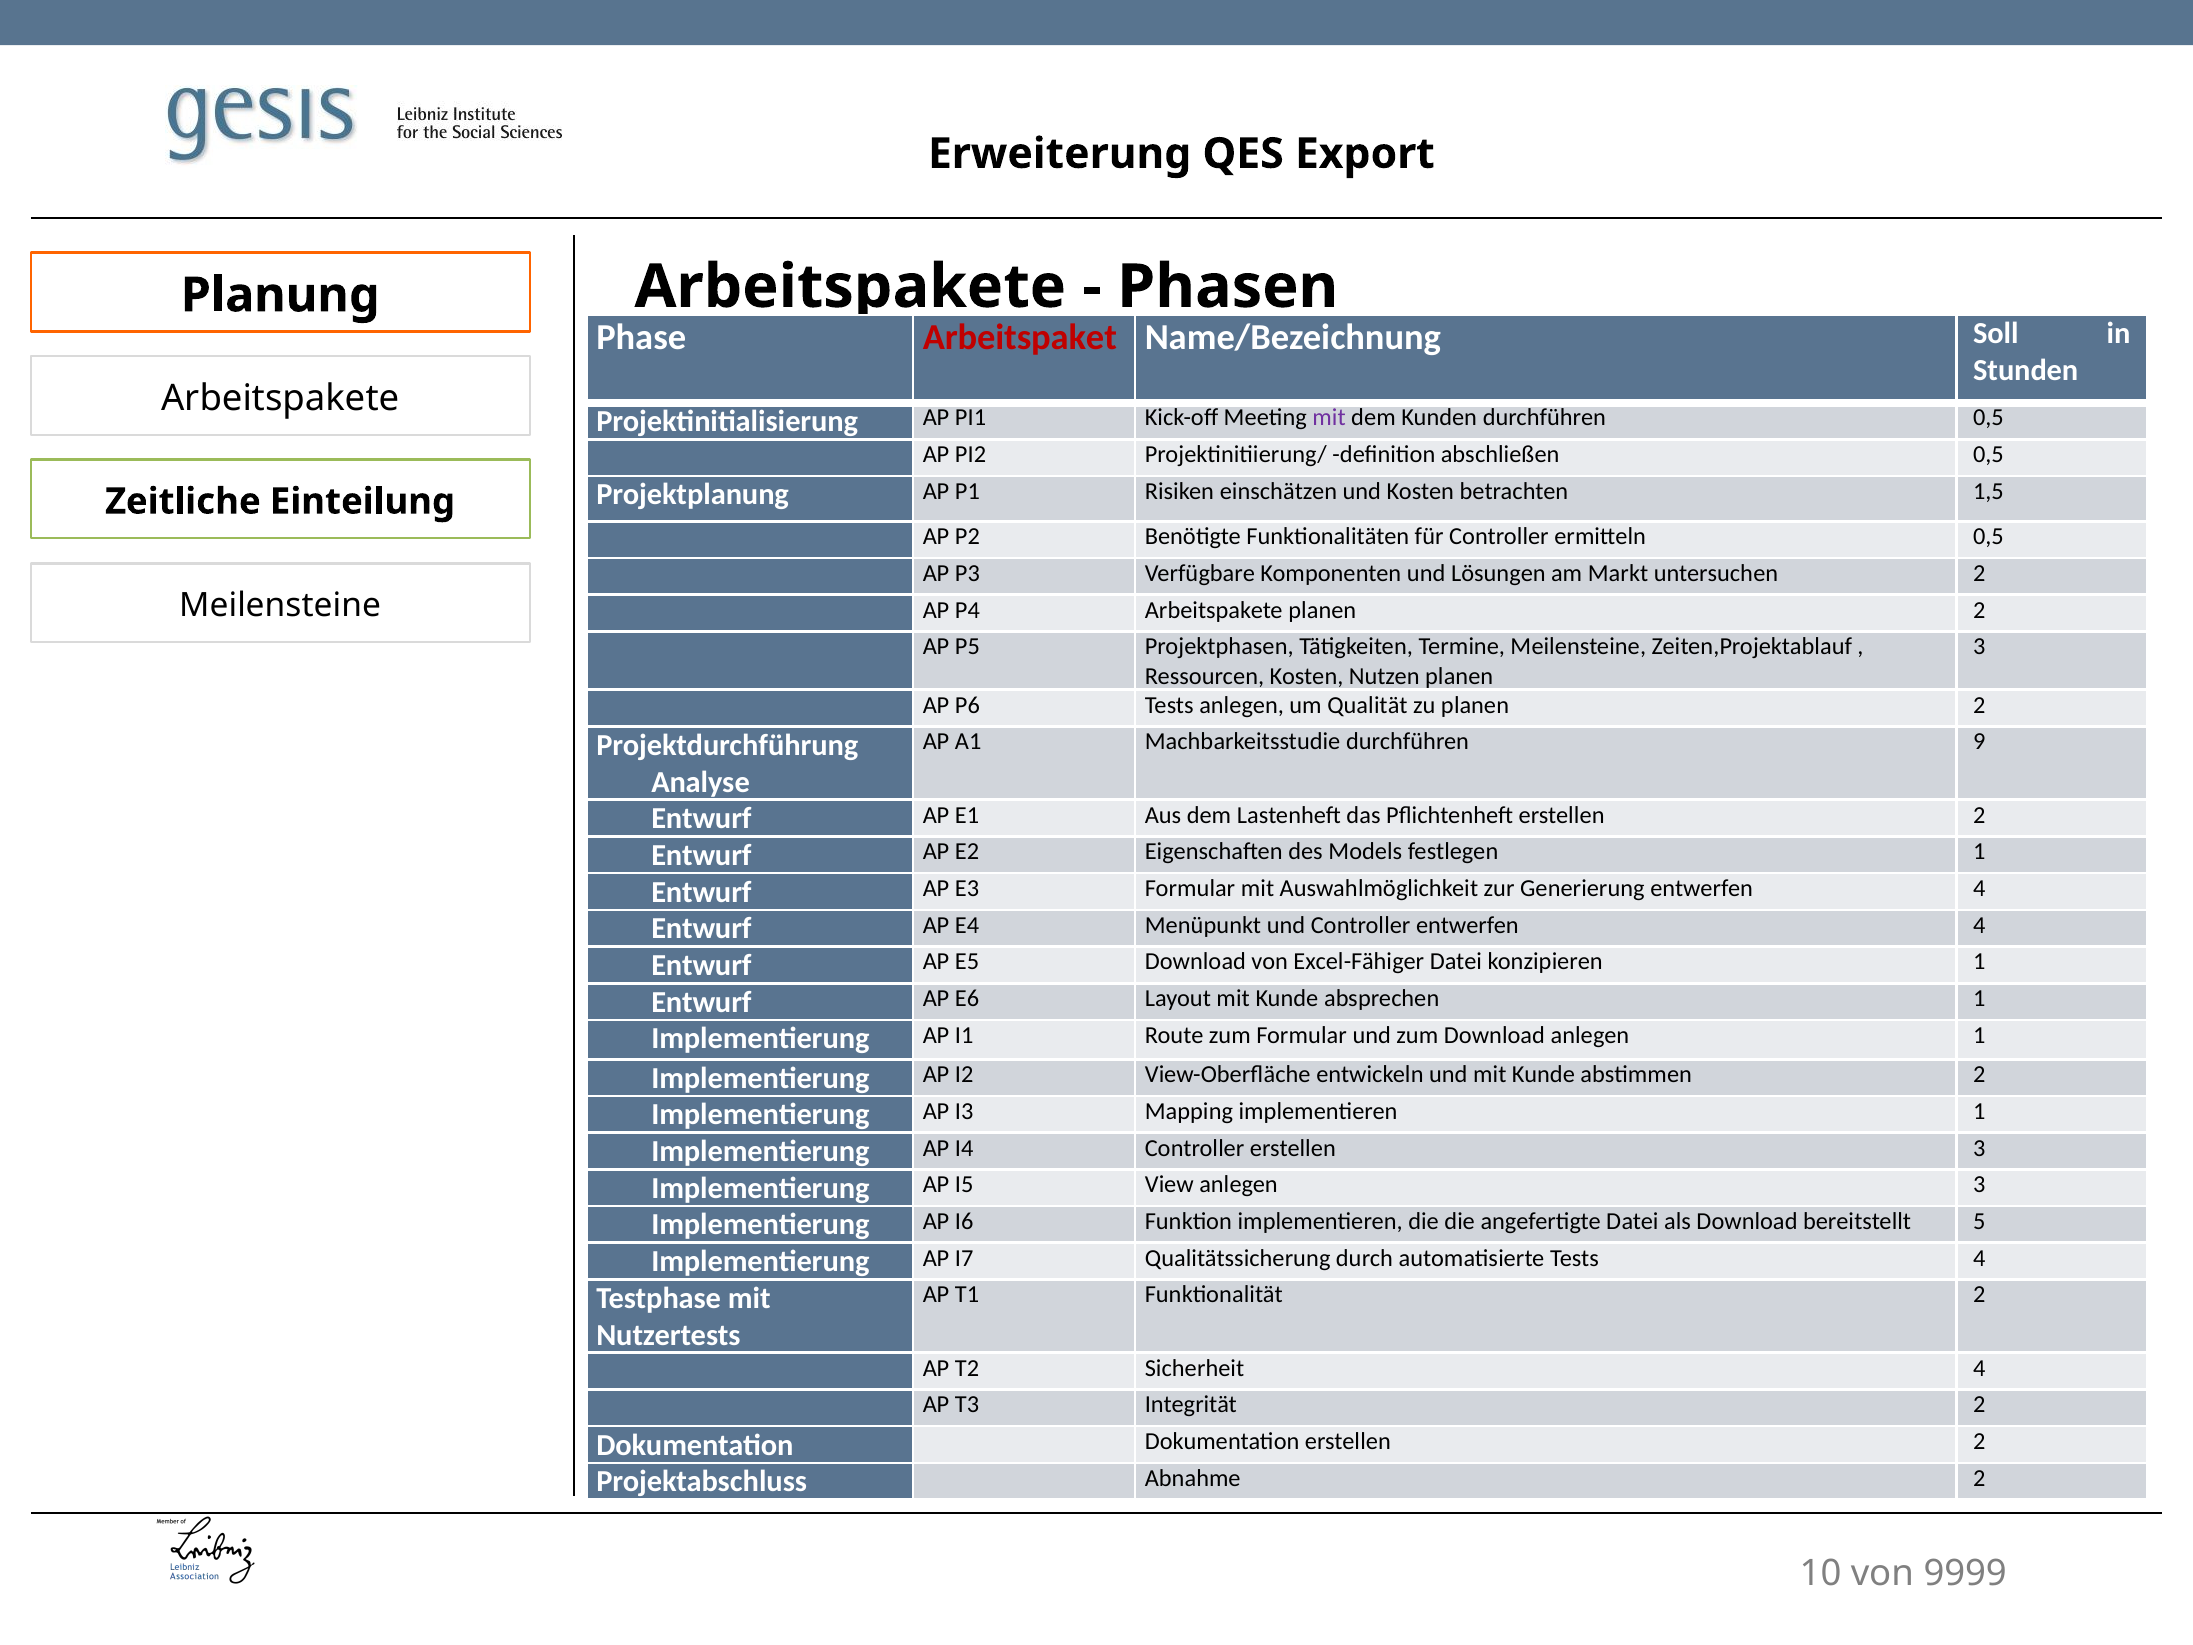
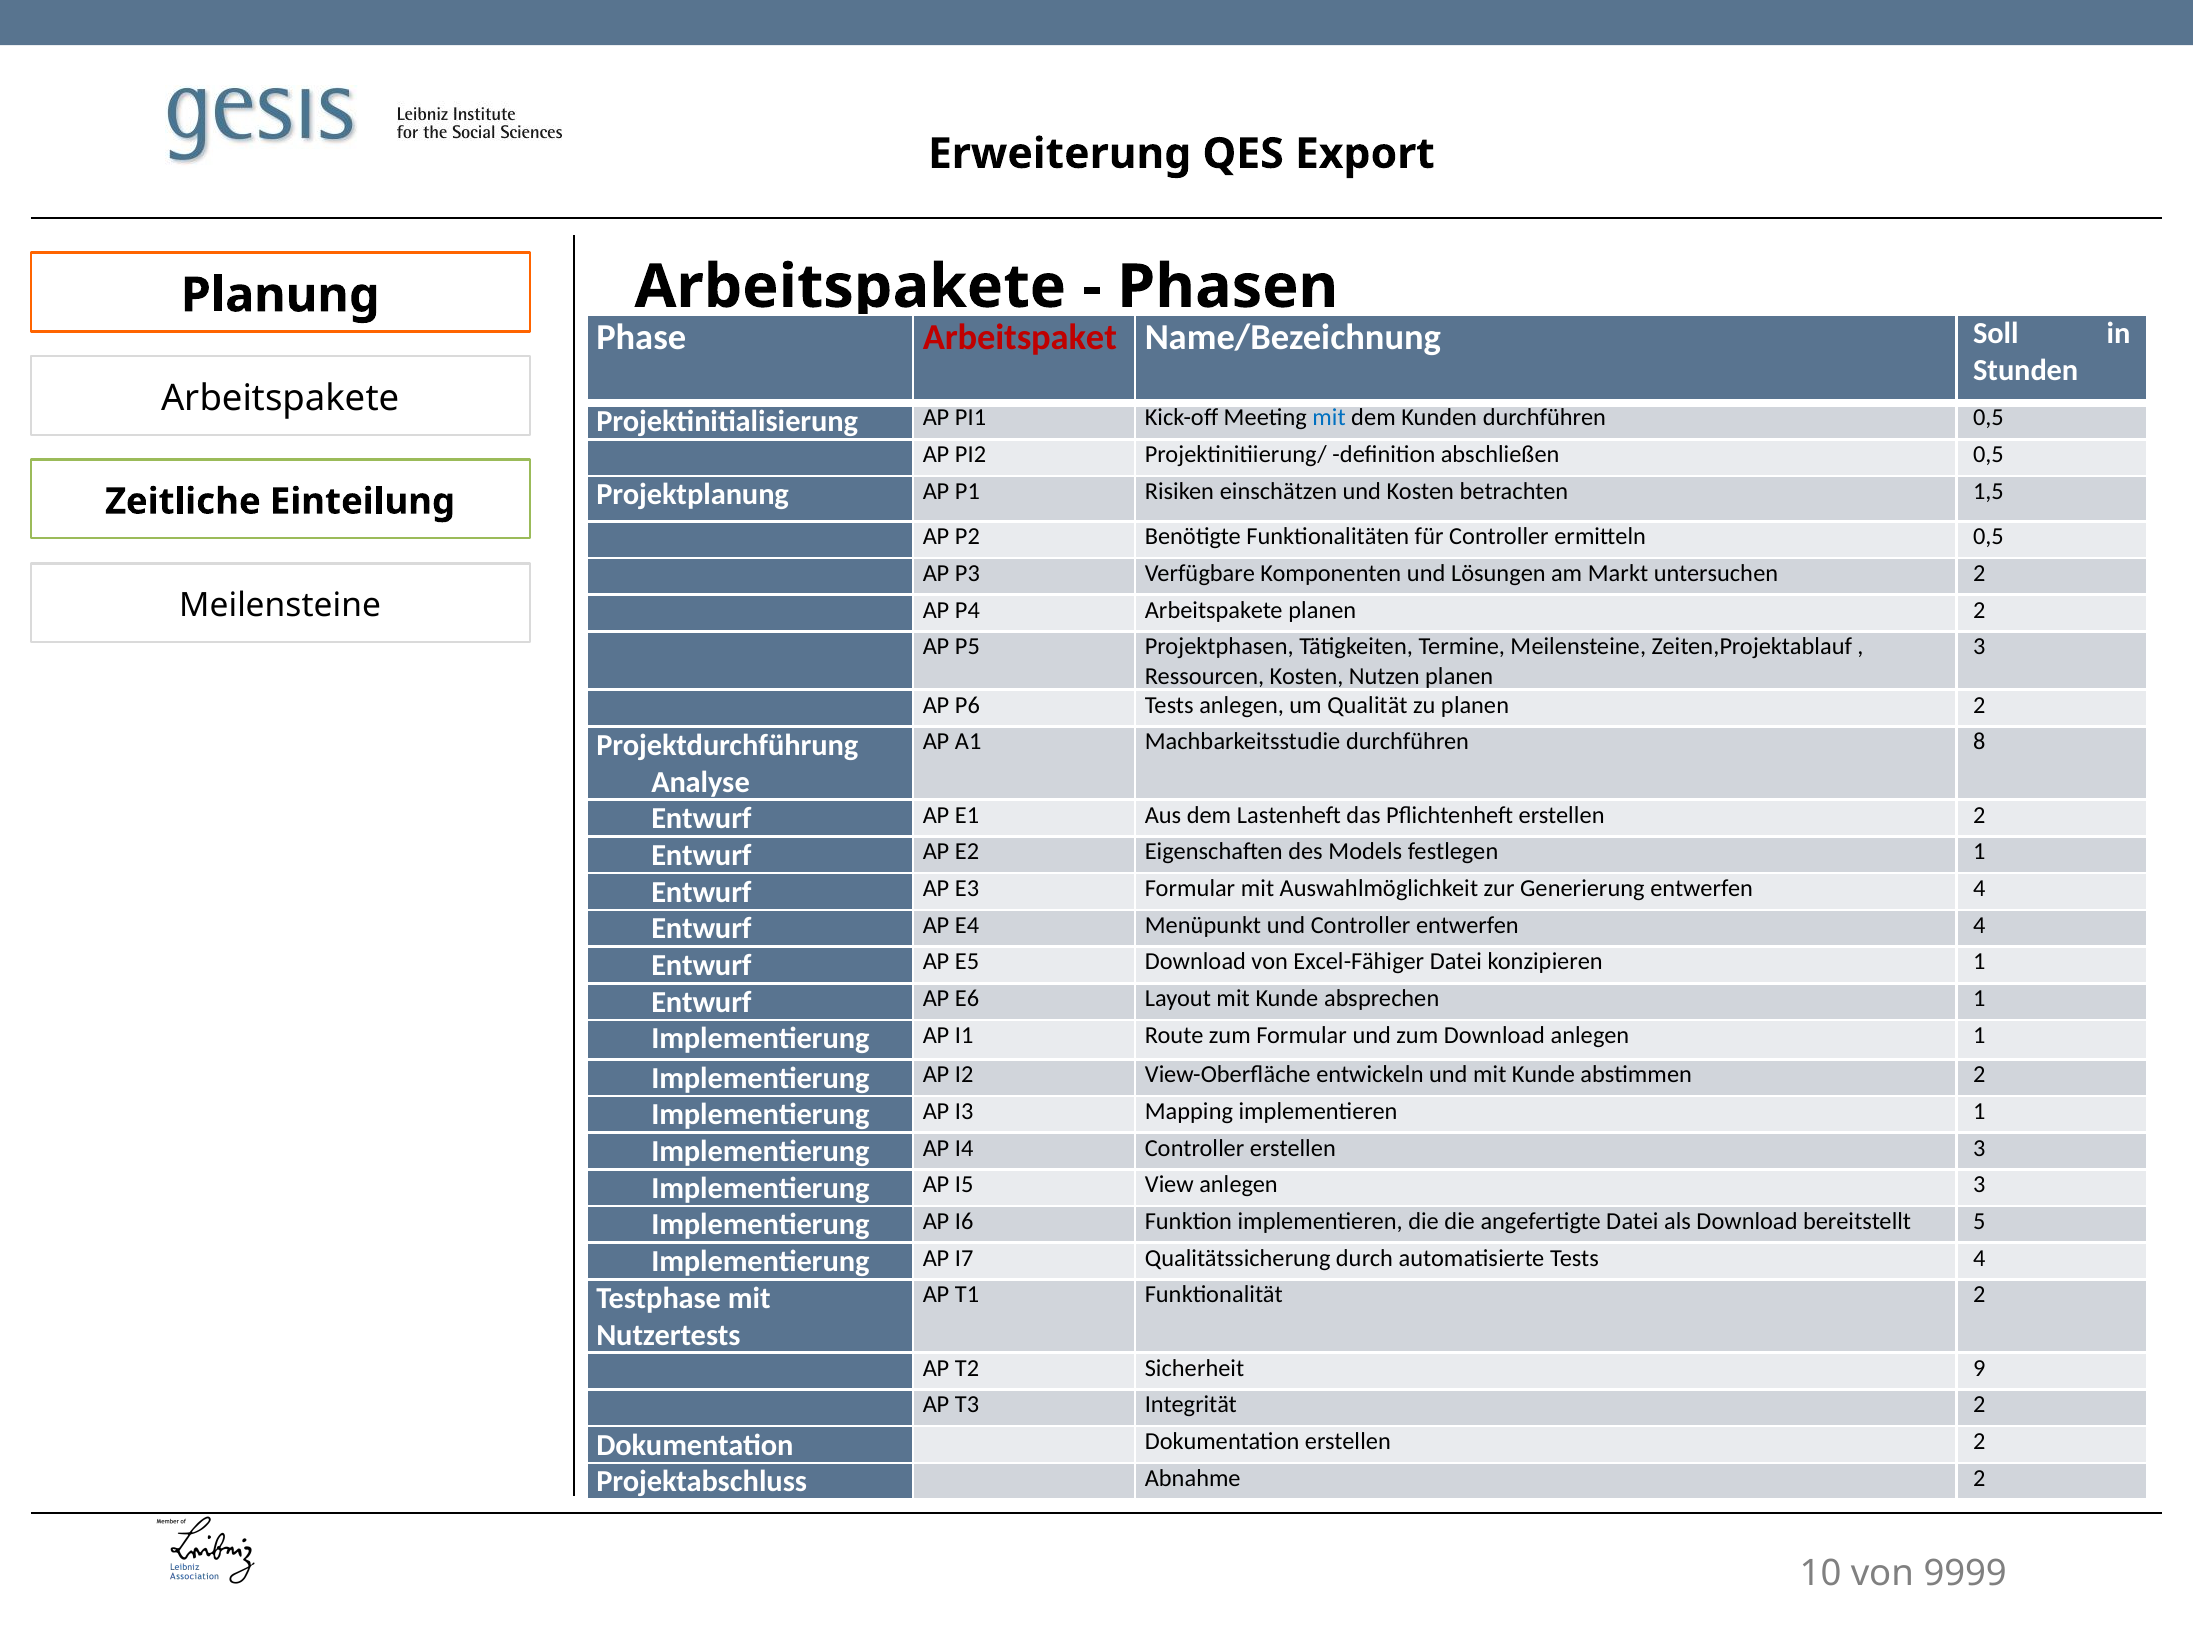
mit colour: purple -> blue (1329, 418)
9: 9 -> 8 (1979, 742)
Sicherheit 4: 4 -> 9 (1979, 1368)
